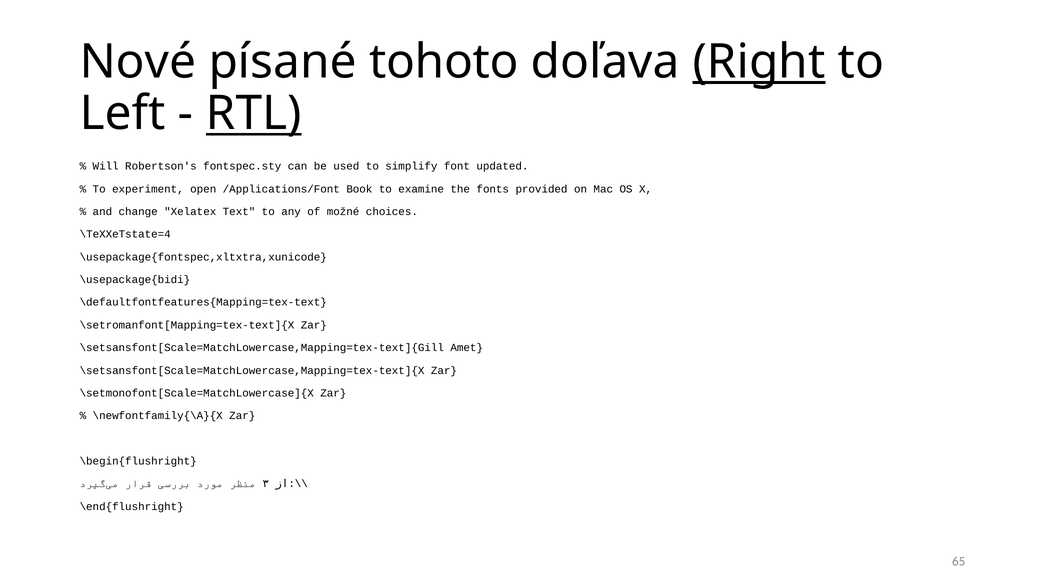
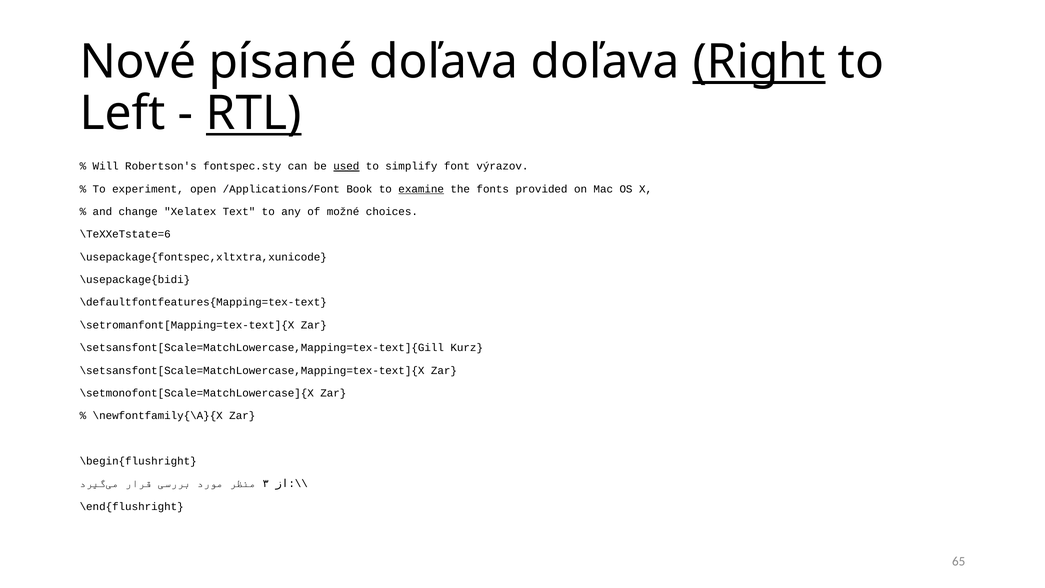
písané tohoto: tohoto -> doľava (444, 62)
used underline: none -> present (346, 166)
updated: updated -> výrazov (502, 166)
examine underline: none -> present (421, 189)
\TeXXeTstate=4: \TeXXeTstate=4 -> \TeXXeTstate=6 (125, 234)
Amet: Amet -> Kurz (467, 348)
